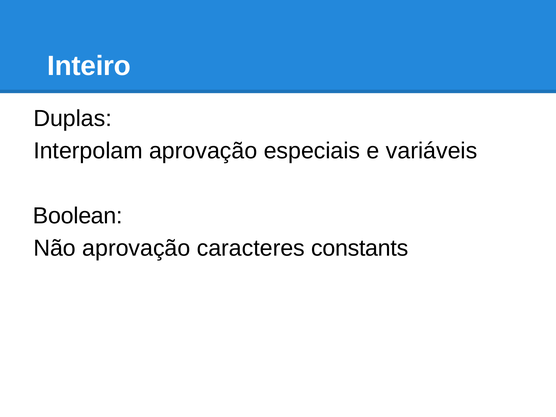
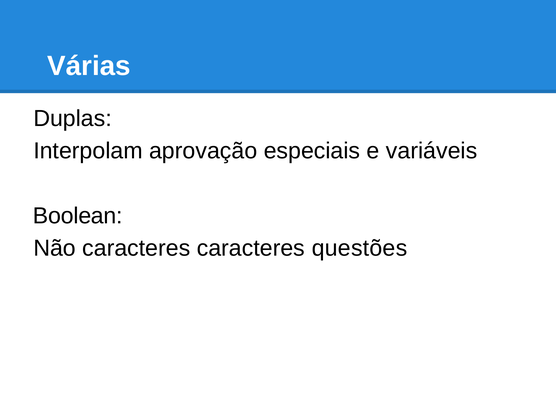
Inteiro: Inteiro -> Várias (89, 66)
Não aprovação: aprovação -> caracteres (136, 248)
constants: constants -> questões (359, 248)
